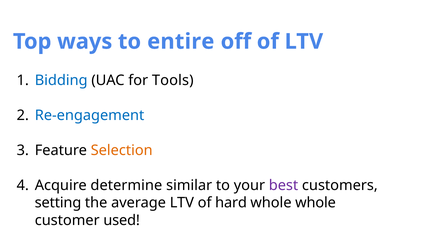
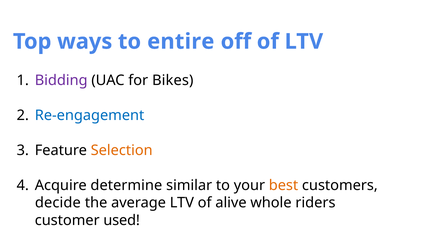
Bidding colour: blue -> purple (61, 80)
Tools: Tools -> Bikes (173, 80)
best colour: purple -> orange (284, 185)
setting: setting -> decide (58, 203)
hard: hard -> alive (231, 203)
whole whole: whole -> riders (315, 203)
